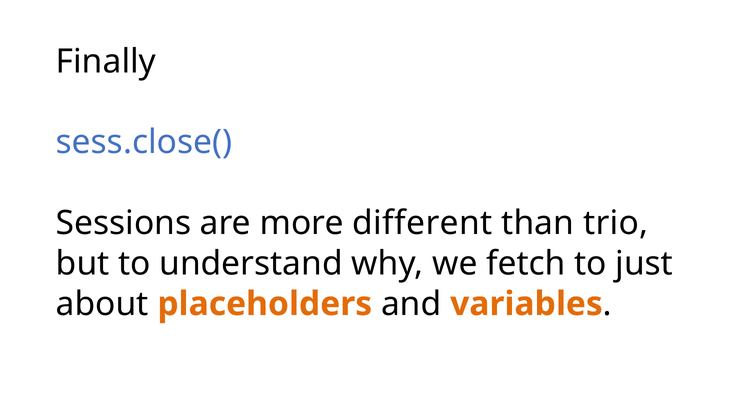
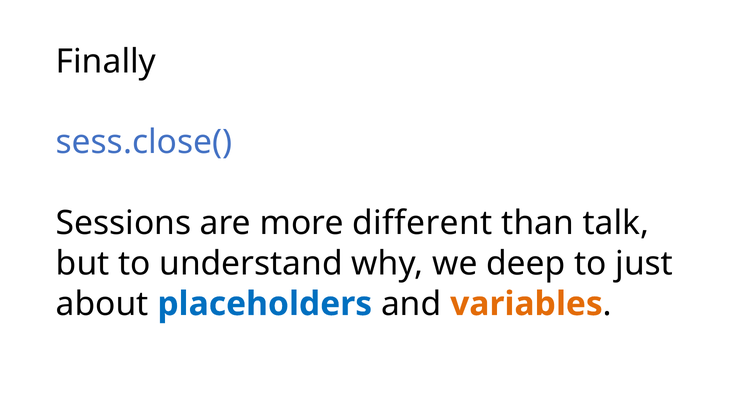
trio: trio -> talk (616, 223)
fetch: fetch -> deep (526, 263)
placeholders colour: orange -> blue (265, 303)
